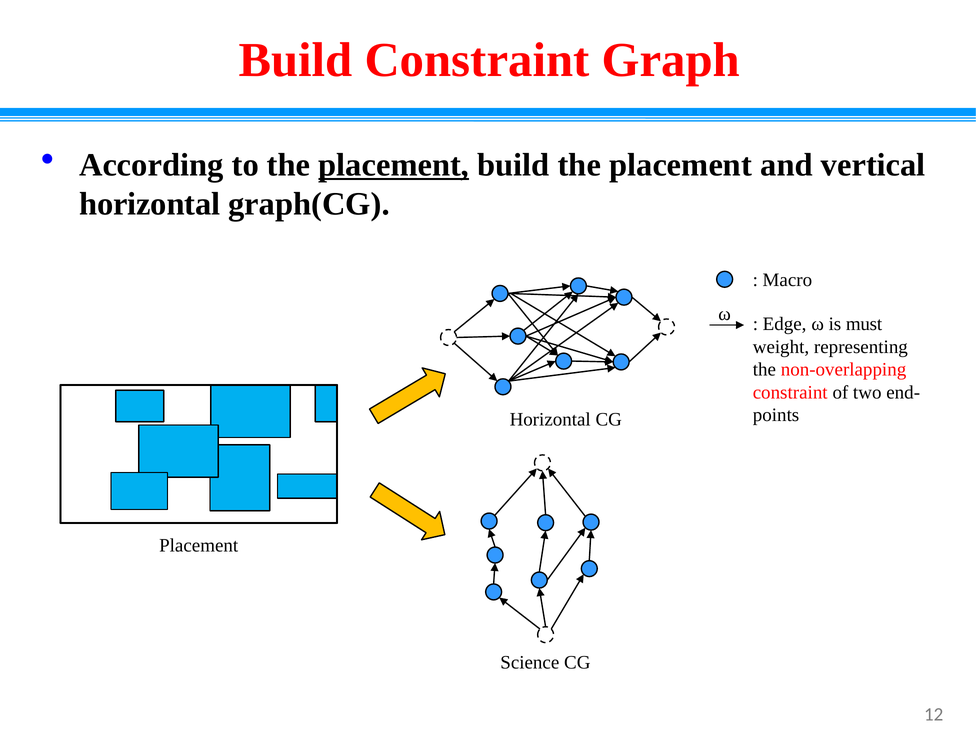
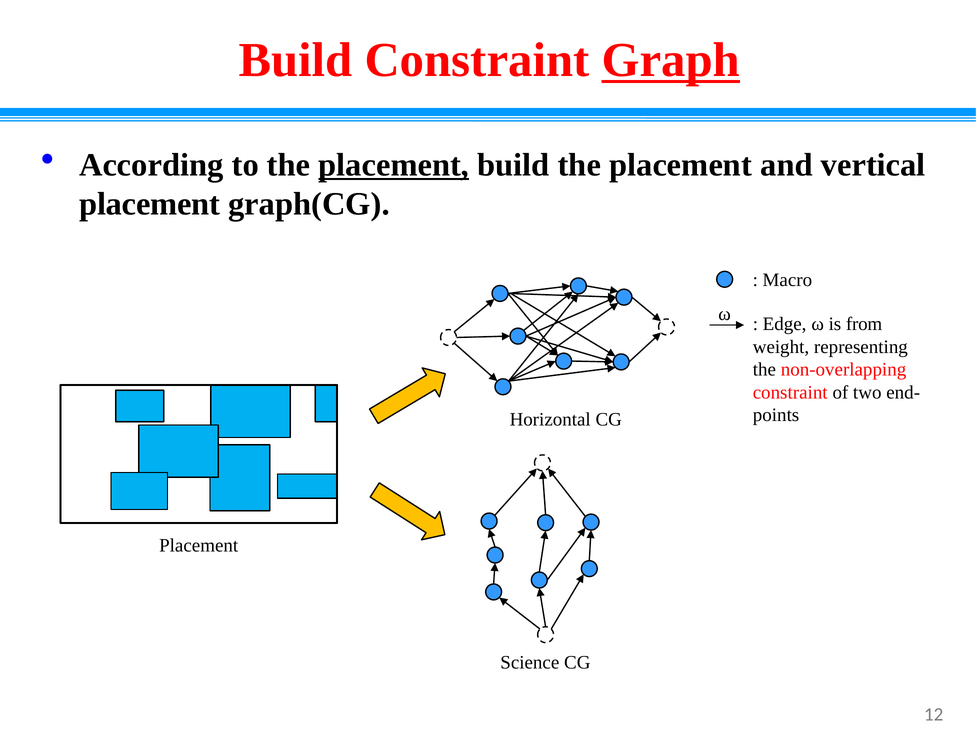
Graph underline: none -> present (671, 60)
horizontal: horizontal -> placement (150, 204)
must: must -> from (864, 324)
